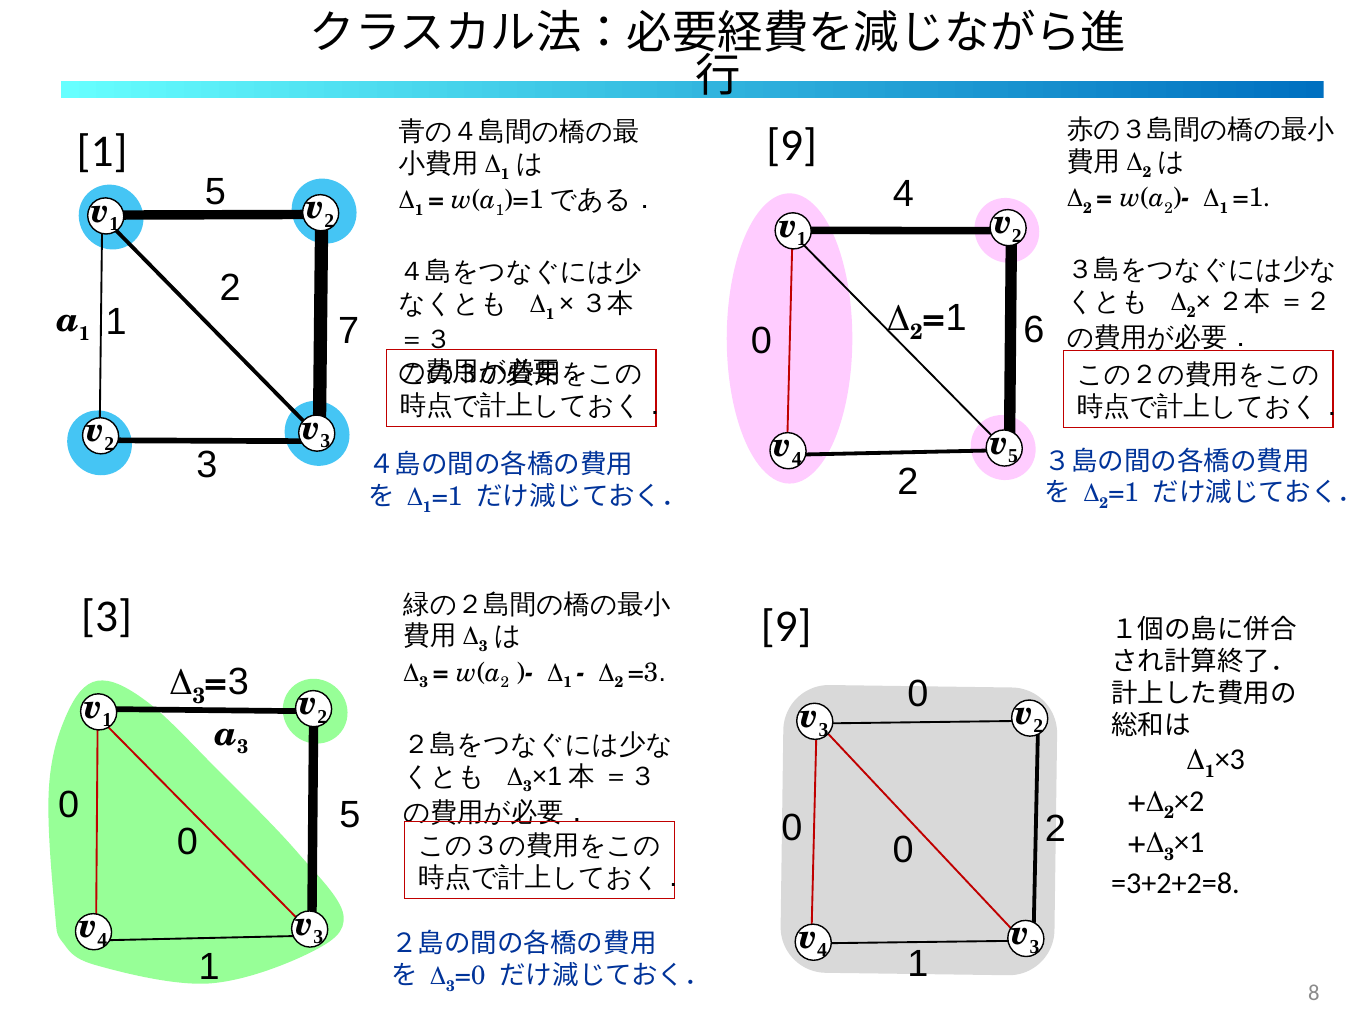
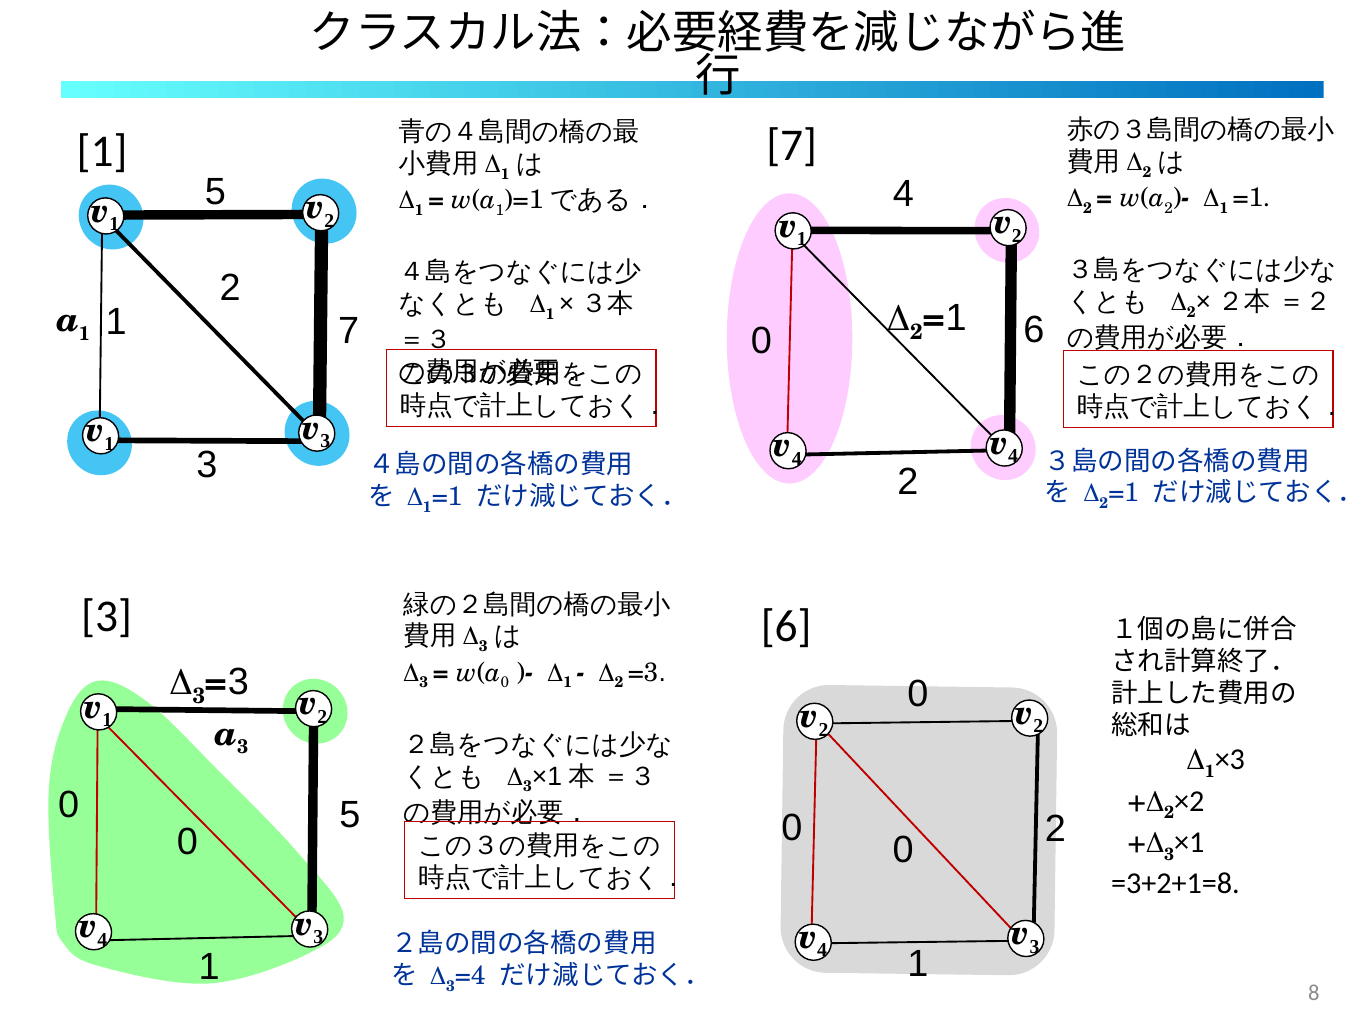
1 9: 9 -> 7 (792, 146)
2: 2 -> 1 (109, 444)
5: 5 -> 4 (1013, 456)
3 9: 9 -> 6 (786, 627)
2: 2 -> 0 (505, 682)
3: 3 -> 2 (823, 729)
=3+2+2=8: =3+2+2=8 -> =3+2+1=8 (1175, 883)
=0: =0 -> =4 (470, 975)
